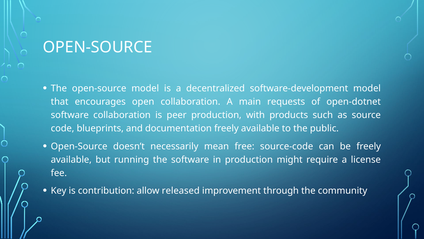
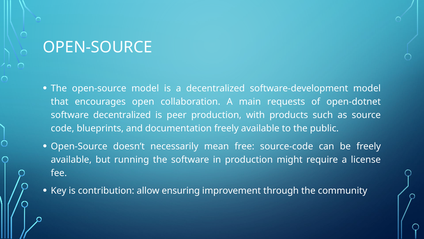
software collaboration: collaboration -> decentralized (122, 115)
released: released -> ensuring (181, 191)
